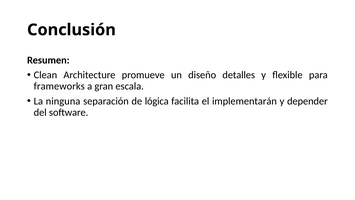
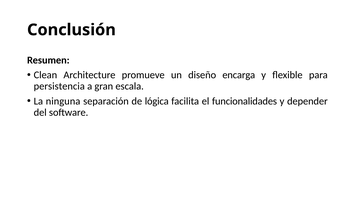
detalles: detalles -> encarga (239, 75)
frameworks: frameworks -> persistencia (59, 86)
implementarán: implementarán -> funcionalidades (245, 101)
